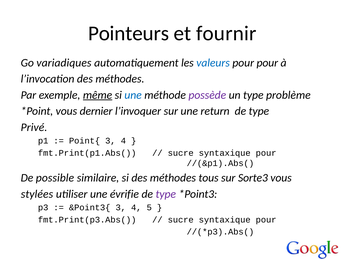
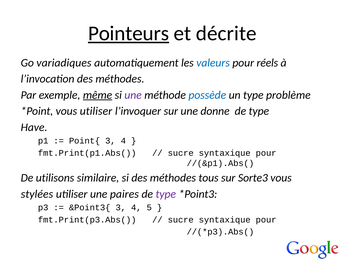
Pointeurs underline: none -> present (129, 33)
fournir: fournir -> décrite (226, 33)
pour pour: pour -> réels (267, 63)
une colour: blue -> purple (133, 95)
possède colour: purple -> blue (207, 95)
vous dernier: dernier -> utiliser (96, 111)
return: return -> donne (215, 111)
Privé: Privé -> Have (34, 127)
possible: possible -> utilisons (55, 178)
évrifie: évrifie -> paires (124, 194)
